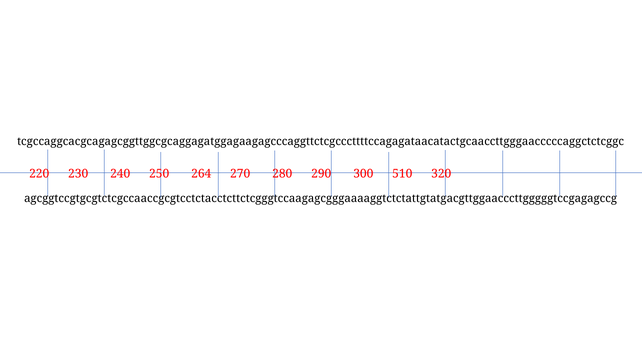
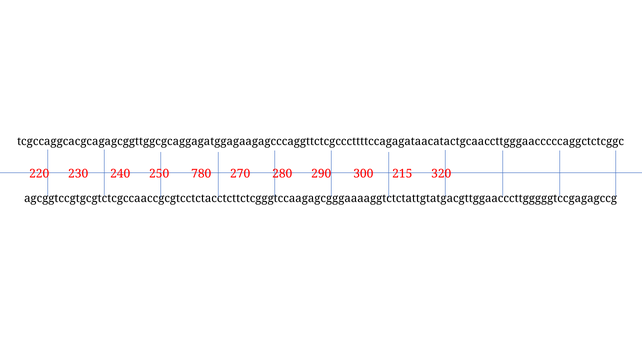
264: 264 -> 780 (201, 174)
510: 510 -> 215 (402, 174)
